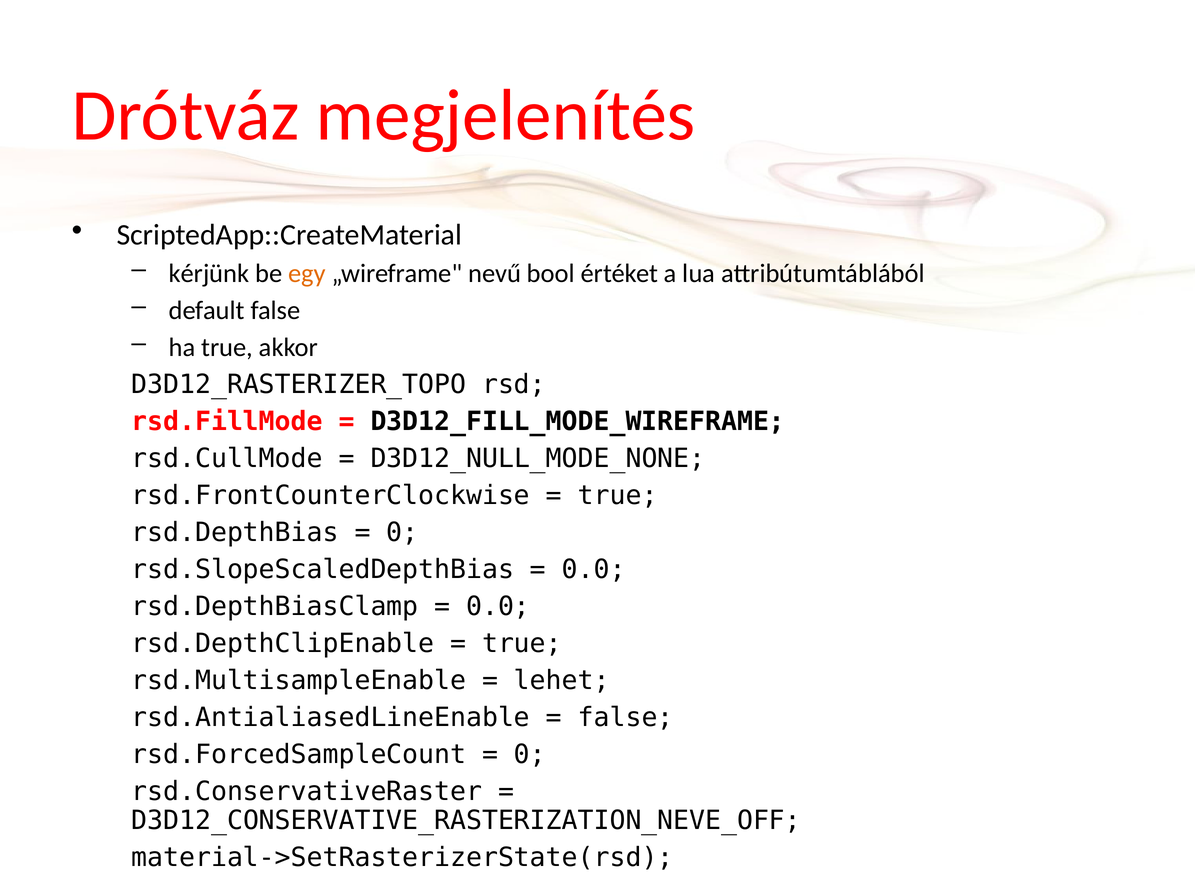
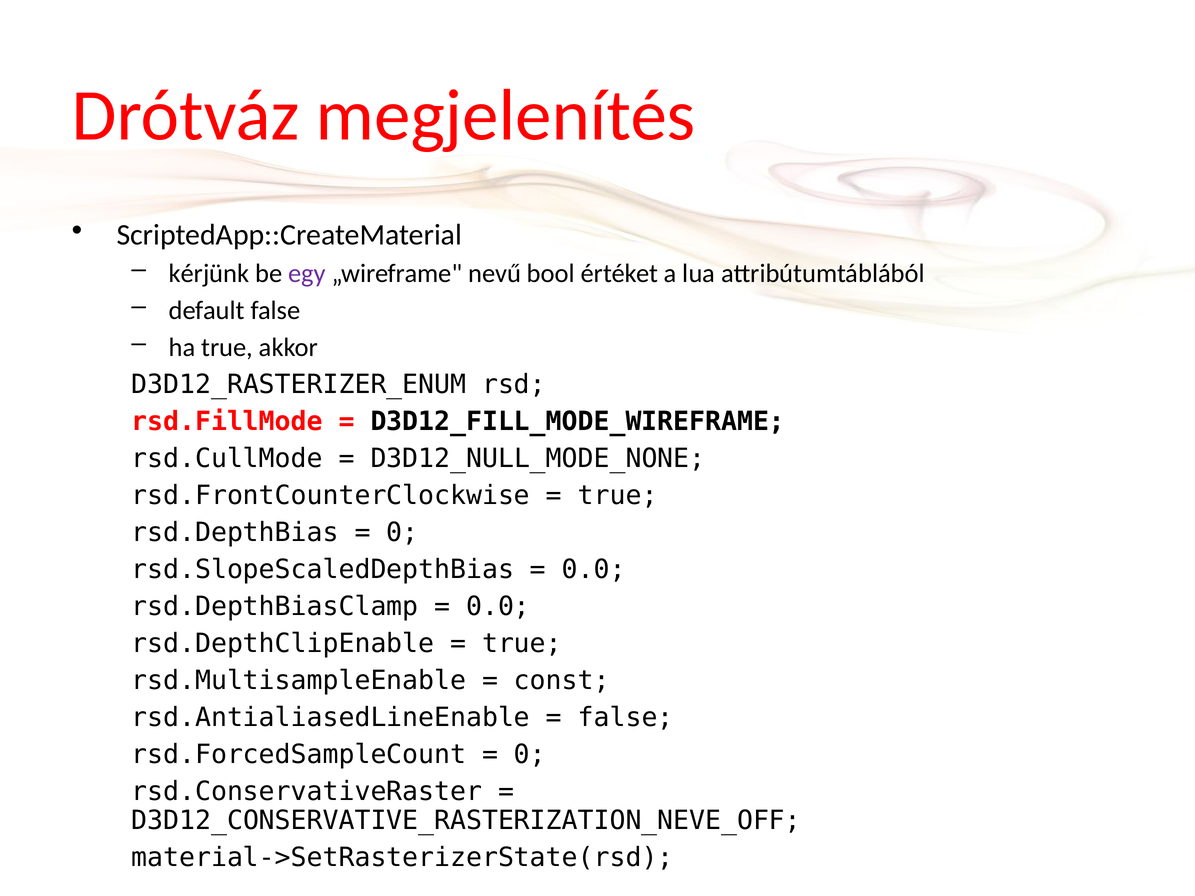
egy colour: orange -> purple (307, 274)
D3D12_RASTERIZER_TOPO: D3D12_RASTERIZER_TOPO -> D3D12_RASTERIZER_ENUM (299, 385)
lehet: lehet -> const (562, 681)
